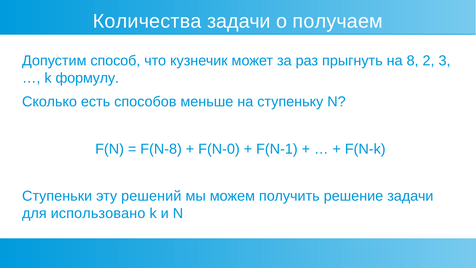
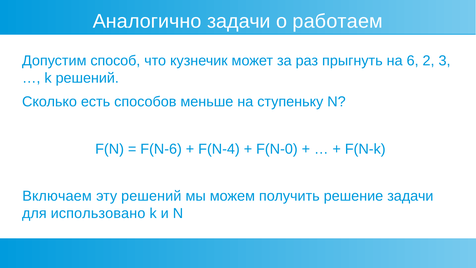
Количества: Количества -> Аналогично (147, 21)
получаем: получаем -> работаем (338, 21)
8: 8 -> 6 (413, 61)
k формулу: формулу -> решений (87, 78)
F(N-8: F(N-8 -> F(N-6 (161, 149)
F(N-0: F(N-0 -> F(N-4 (219, 149)
F(N-1: F(N-1 -> F(N-0 (277, 149)
Ступеньки: Ступеньки -> Включаем (57, 196)
